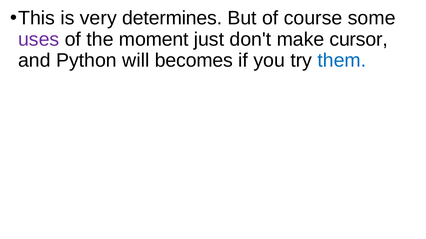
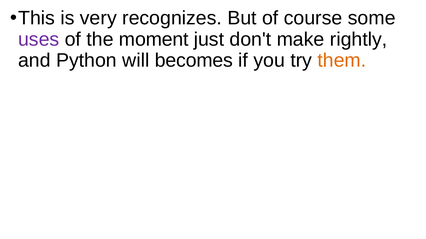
determines: determines -> recognizes (172, 18)
cursor: cursor -> rightly (359, 39)
them colour: blue -> orange (342, 60)
